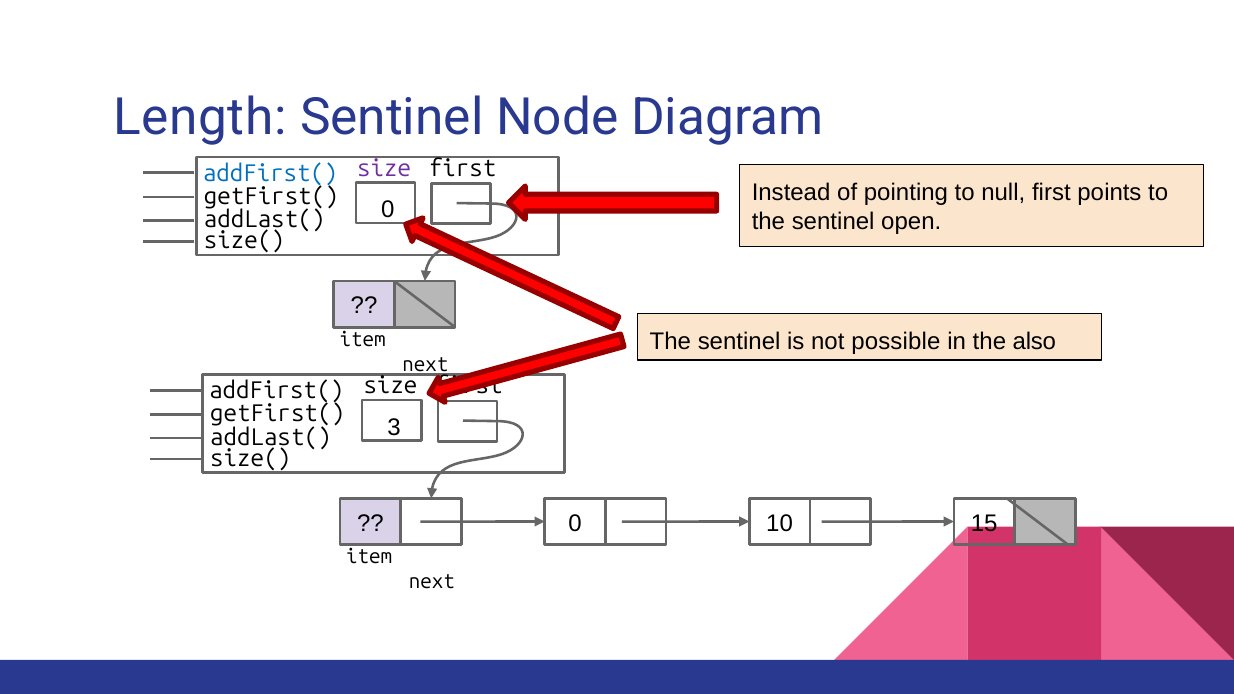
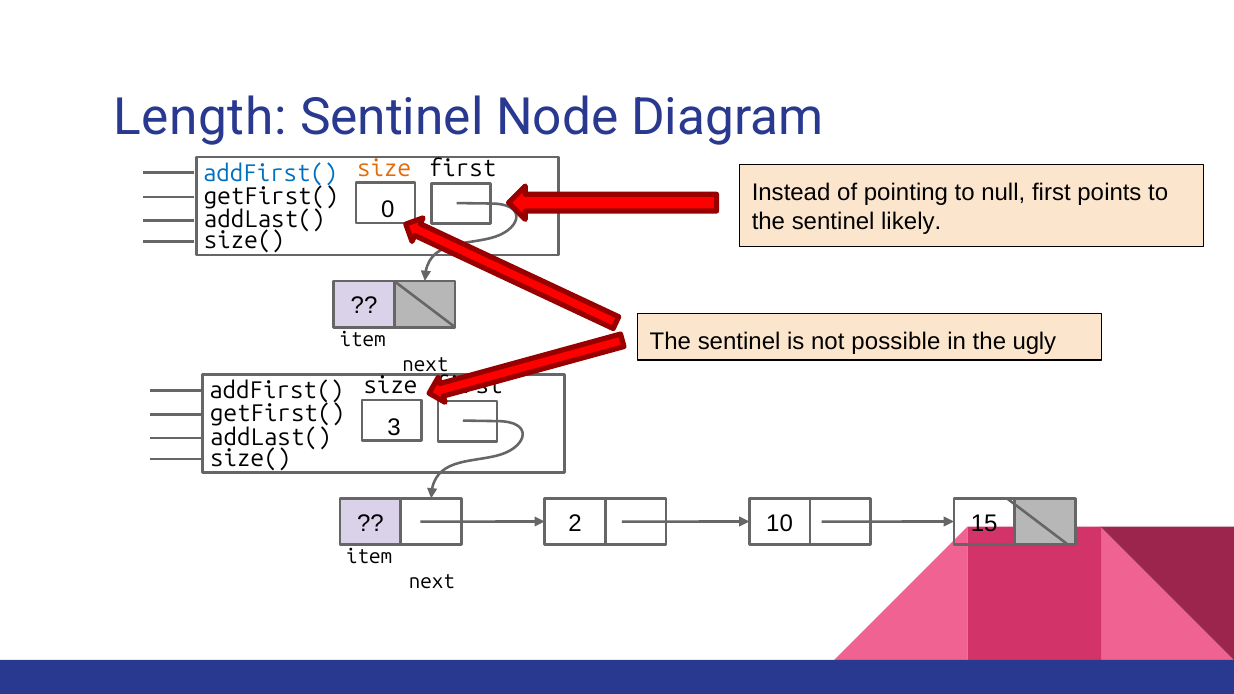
size colour: purple -> orange (384, 168)
open: open -> likely (911, 222)
also: also -> ugly (1034, 342)
0: 0 -> 2 (575, 523)
